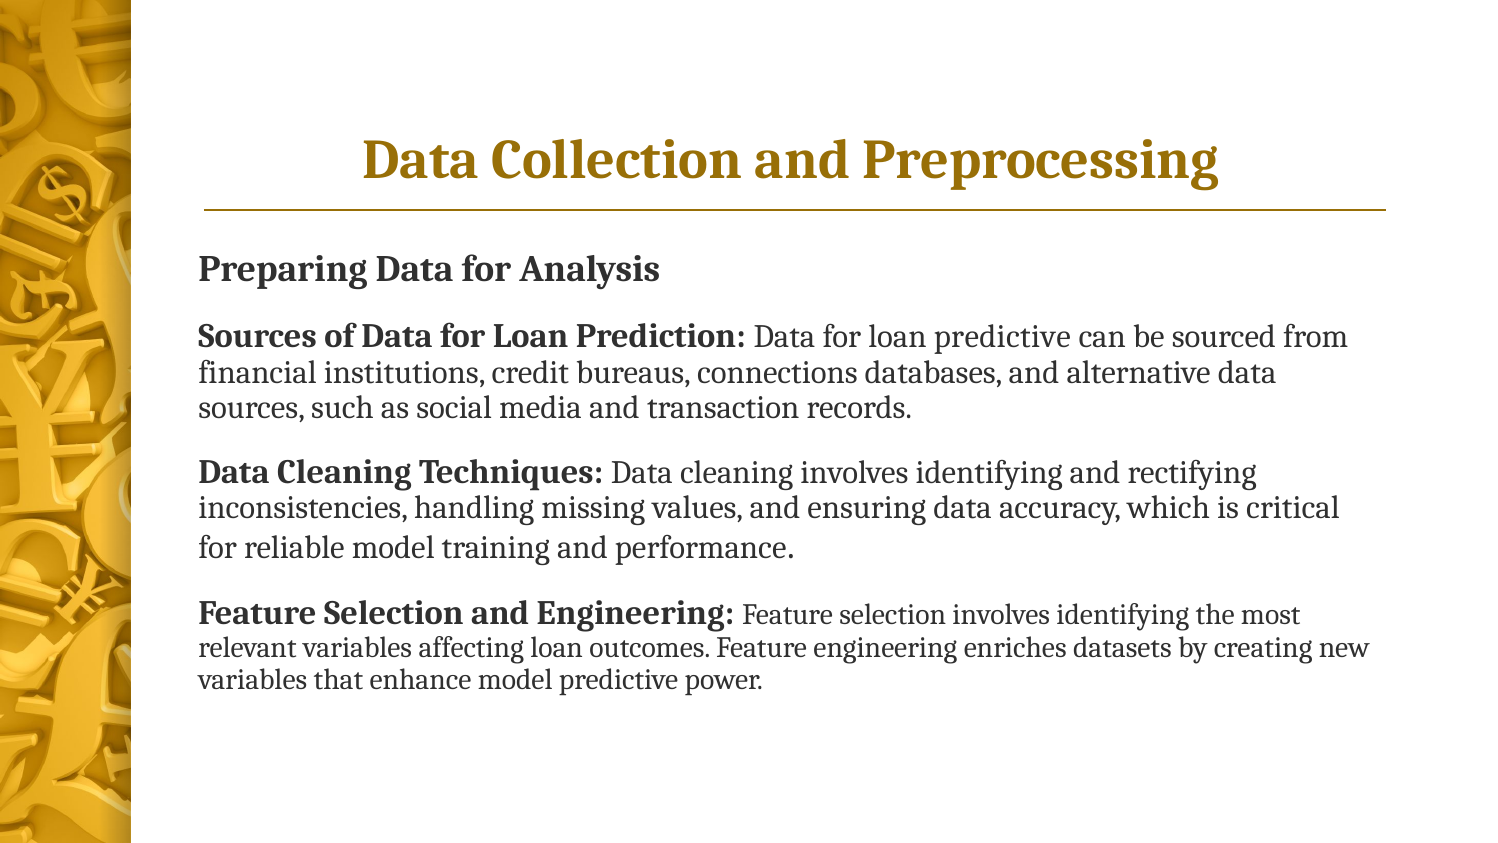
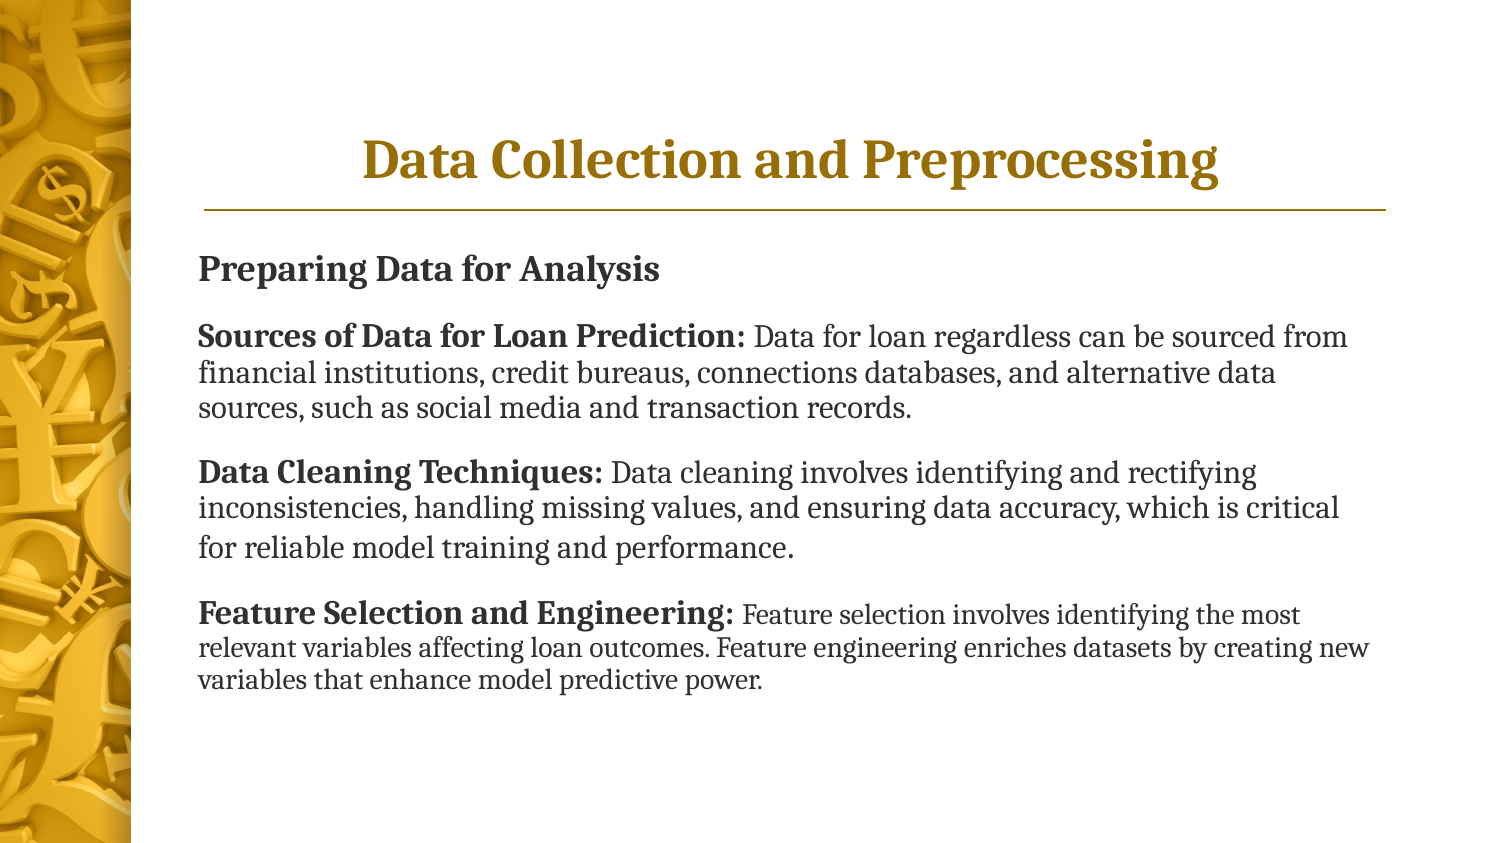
loan predictive: predictive -> regardless (1002, 336)
